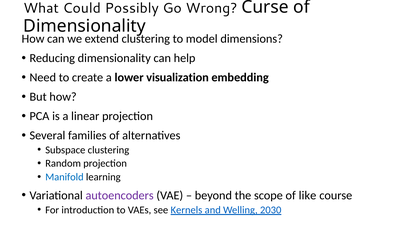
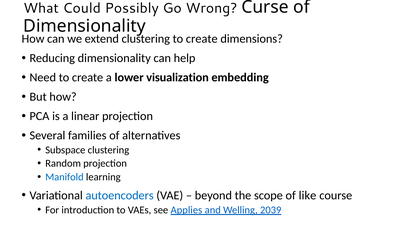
clustering to model: model -> create (202, 39)
autoencoders colour: purple -> blue (120, 196)
Kernels: Kernels -> Applies (186, 210)
2030: 2030 -> 2039 (271, 210)
